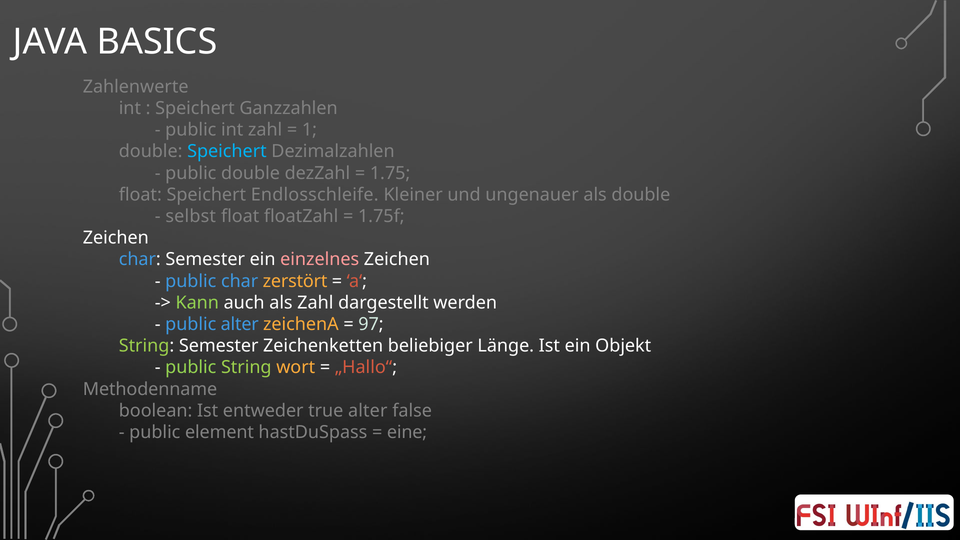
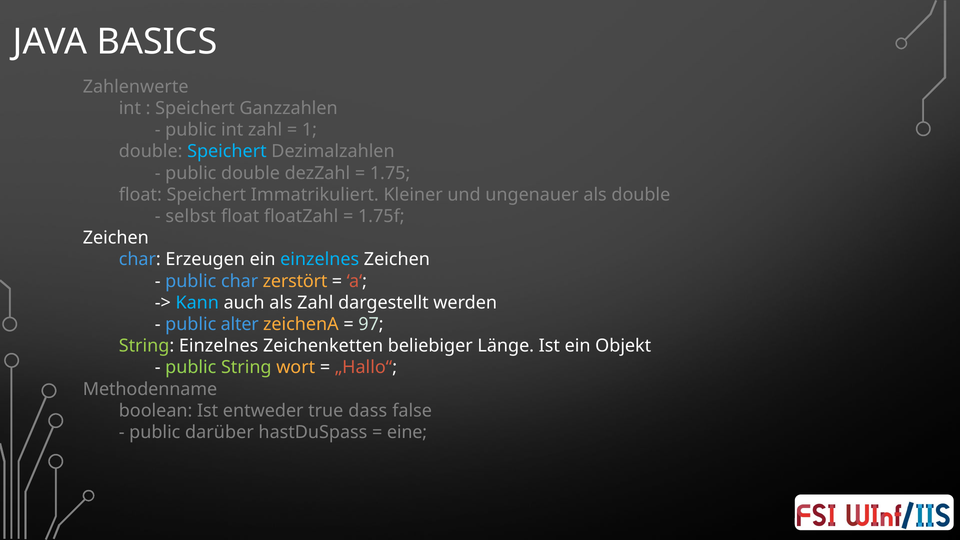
Endlosschleife: Endlosschleife -> Immatrikuliert (315, 195)
char Semester: Semester -> Erzeugen (205, 259)
einzelnes colour: pink -> light blue (320, 259)
Kann colour: light green -> light blue (197, 303)
String Semester: Semester -> Einzelnes (219, 346)
true alter: alter -> dass (368, 411)
element: element -> darüber (219, 432)
